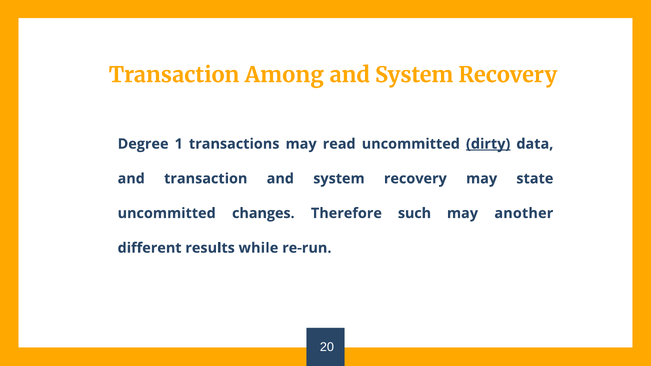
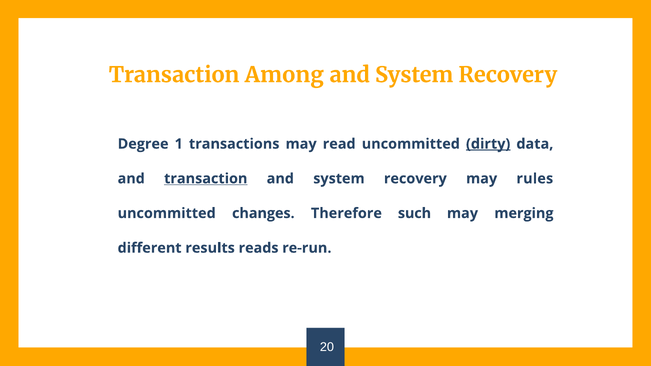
transaction underline: none -> present (206, 179)
state: state -> rules (535, 179)
another: another -> merging (524, 213)
while: while -> reads (259, 248)
